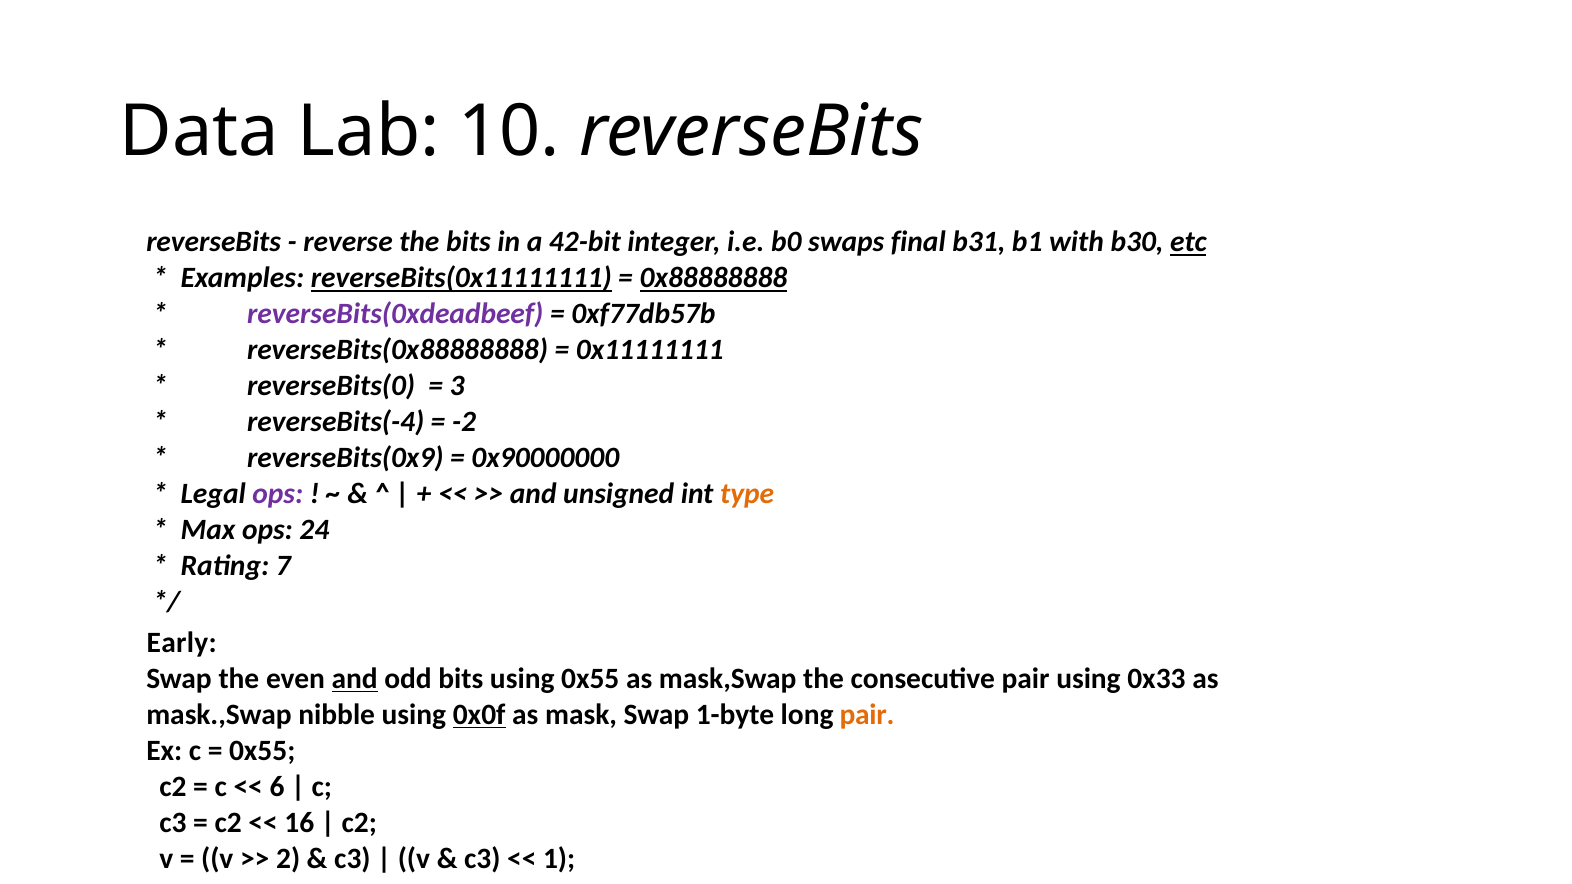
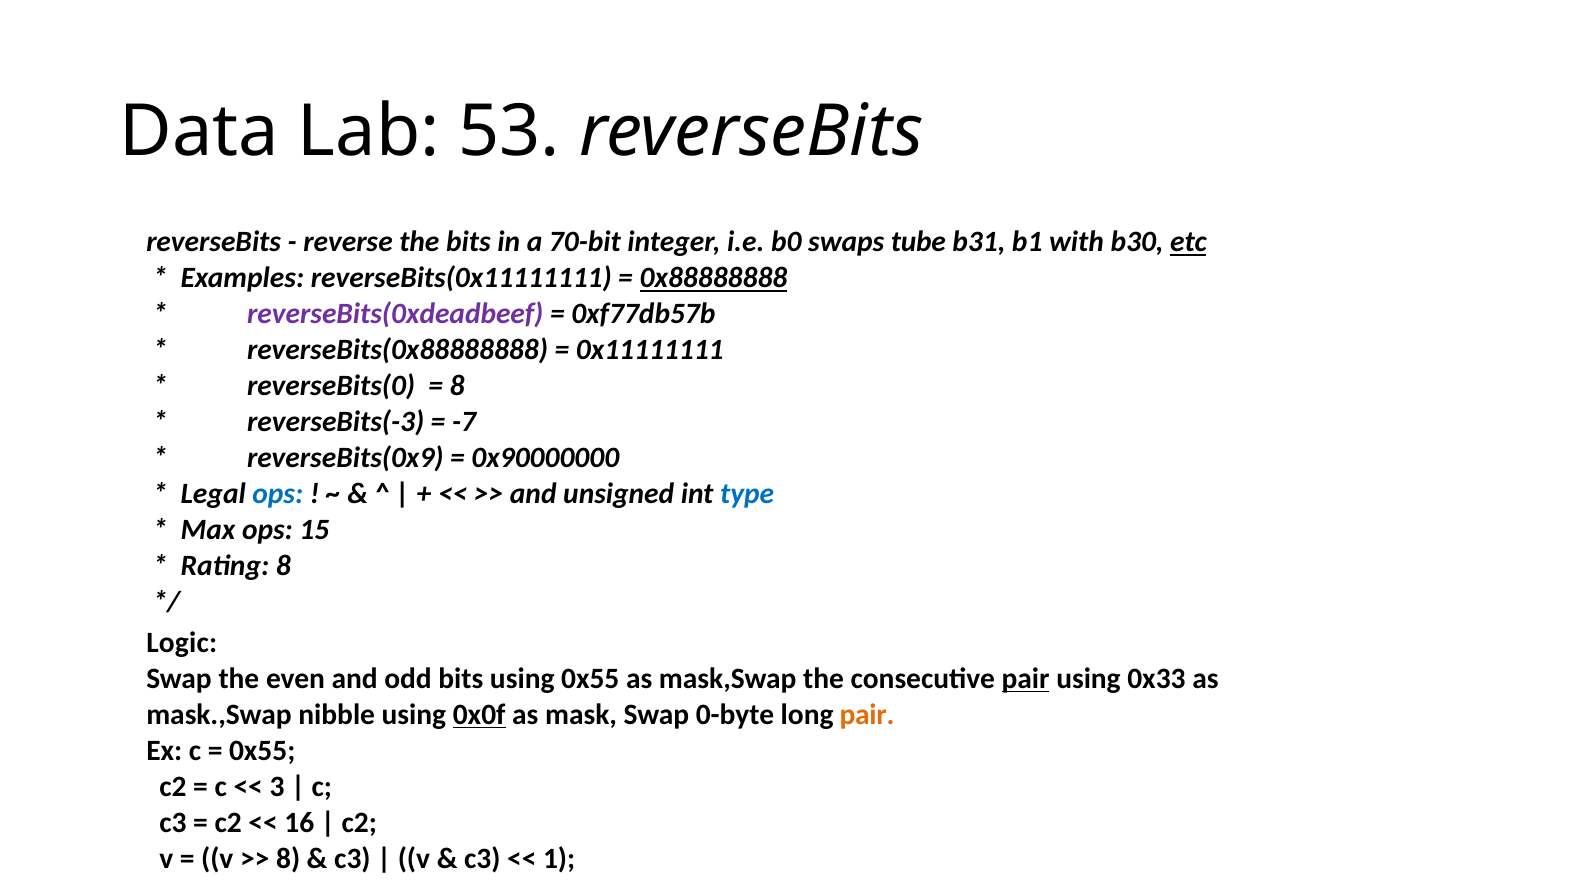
10: 10 -> 53 (509, 132)
42-bit: 42-bit -> 70-bit (585, 242)
final: final -> tube (918, 242)
reverseBits(0x11111111 underline: present -> none (461, 278)
3: 3 -> 8 (457, 386)
reverseBits(-4: reverseBits(-4 -> reverseBits(-3 (336, 422)
-2: -2 -> -7 (464, 422)
ops colour: purple -> blue (278, 494)
type colour: orange -> blue (747, 494)
24: 24 -> 15 (314, 530)
Rating 7: 7 -> 8 (283, 566)
Early: Early -> Logic (182, 643)
and underline: present -> none (355, 679)
pair underline: none -> present (1026, 679)
1-byte: 1-byte -> 0-byte (735, 715)
6: 6 -> 3 (277, 787)
2: 2 -> 8 (288, 859)
